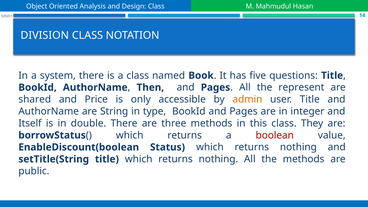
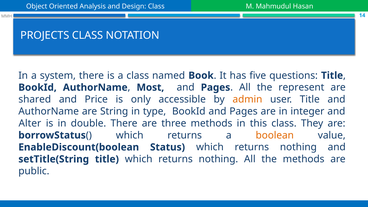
DIVISION: DIVISION -> PROJECTS (45, 35)
Then: Then -> Most (150, 87)
Itself: Itself -> Alter (30, 123)
boolean colour: red -> orange (275, 135)
